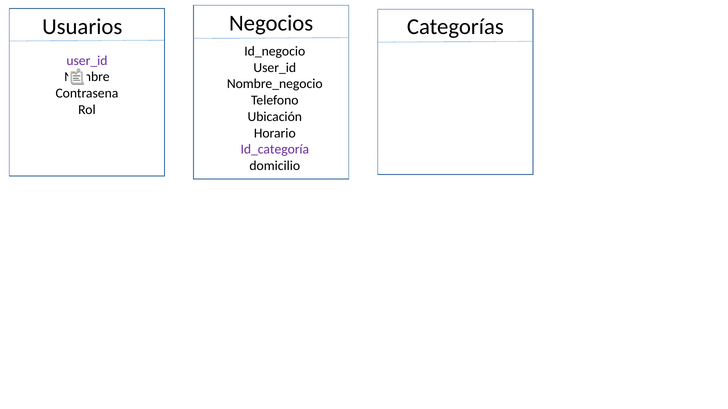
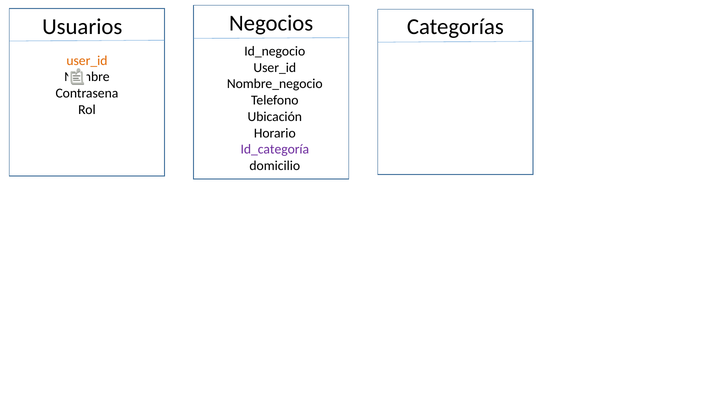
user_id colour: purple -> orange (87, 61)
